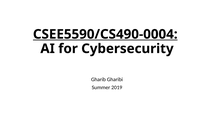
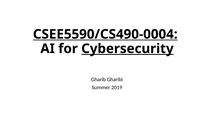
Cybersecurity underline: none -> present (127, 49)
